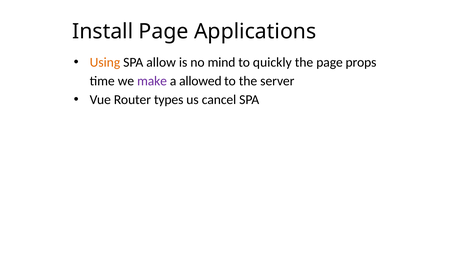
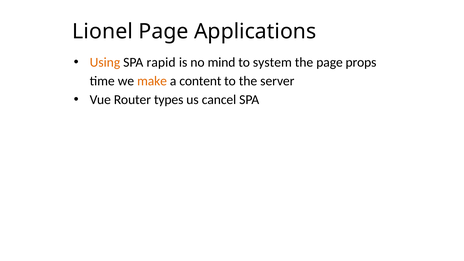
Install: Install -> Lionel (103, 31)
allow: allow -> rapid (161, 62)
quickly: quickly -> system (272, 62)
make colour: purple -> orange (152, 81)
allowed: allowed -> content (200, 81)
